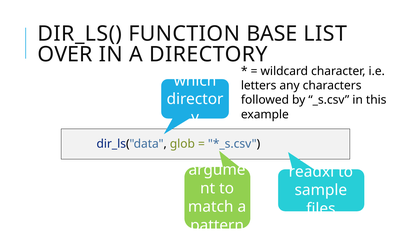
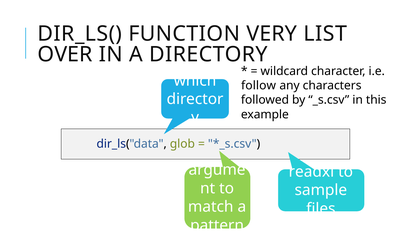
BASE: BASE -> VERY (272, 34)
letters: letters -> follow (259, 86)
